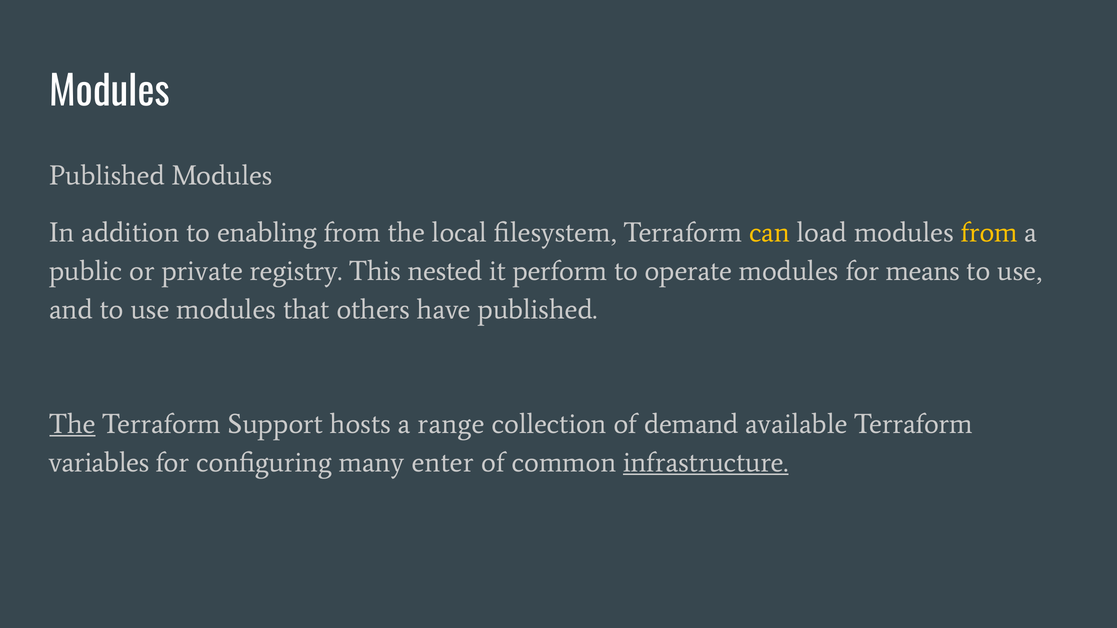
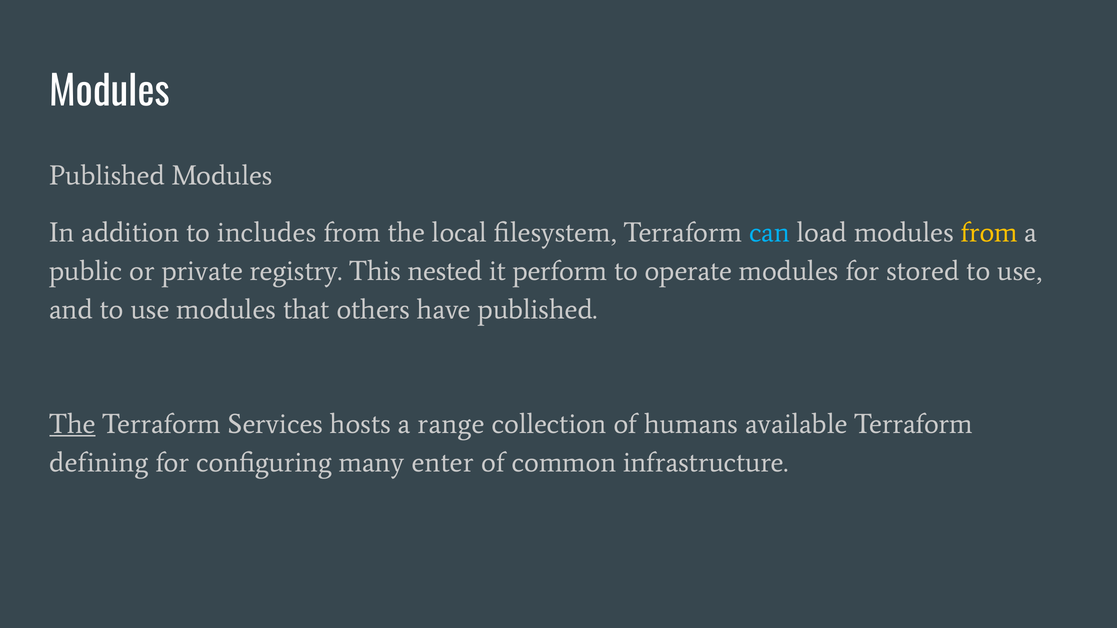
enabling: enabling -> includes (267, 233)
can colour: yellow -> light blue (769, 233)
means: means -> stored (923, 271)
Support: Support -> Services (275, 424)
demand: demand -> humans (691, 424)
variables: variables -> defining (99, 463)
infrastructure underline: present -> none (706, 463)
